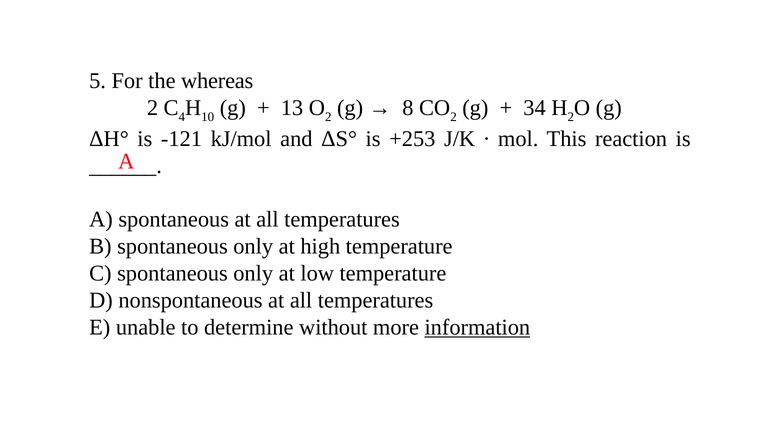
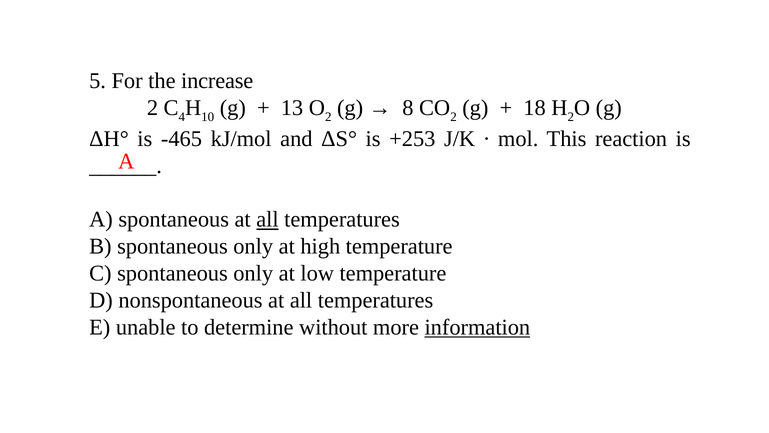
whereas: whereas -> increase (217, 81)
34: 34 -> 18 (535, 108)
-121: -121 -> -465 (181, 139)
all underline: none -> present (267, 219)
